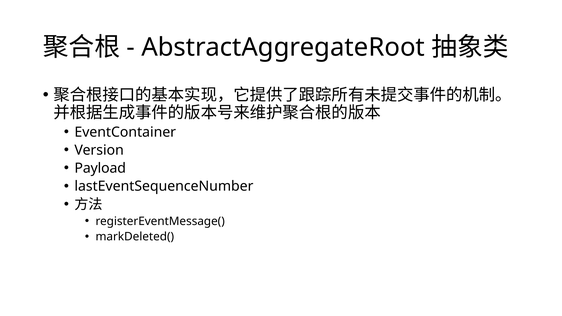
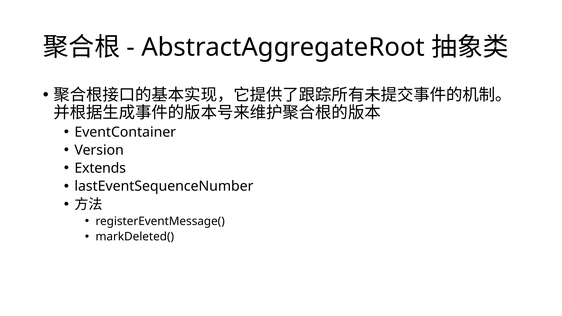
Payload: Payload -> Extends (100, 168)
